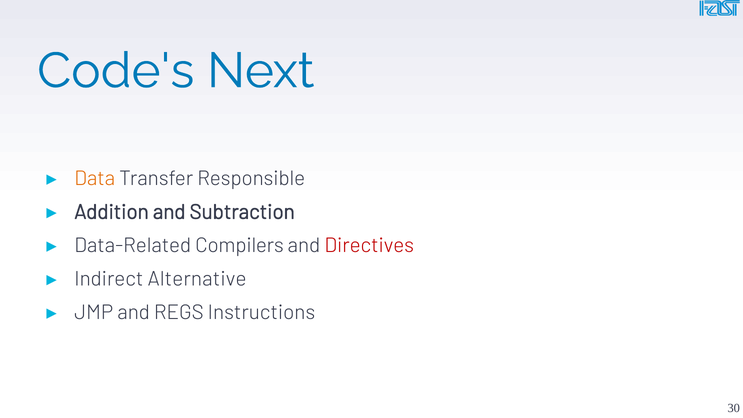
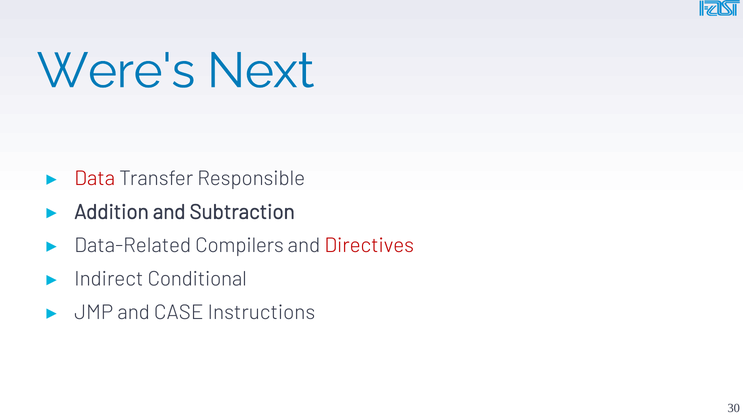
Code's: Code's -> Were's (116, 71)
Data colour: orange -> red (95, 178)
Alternative: Alternative -> Conditional (197, 279)
REGS: REGS -> CASE (179, 312)
